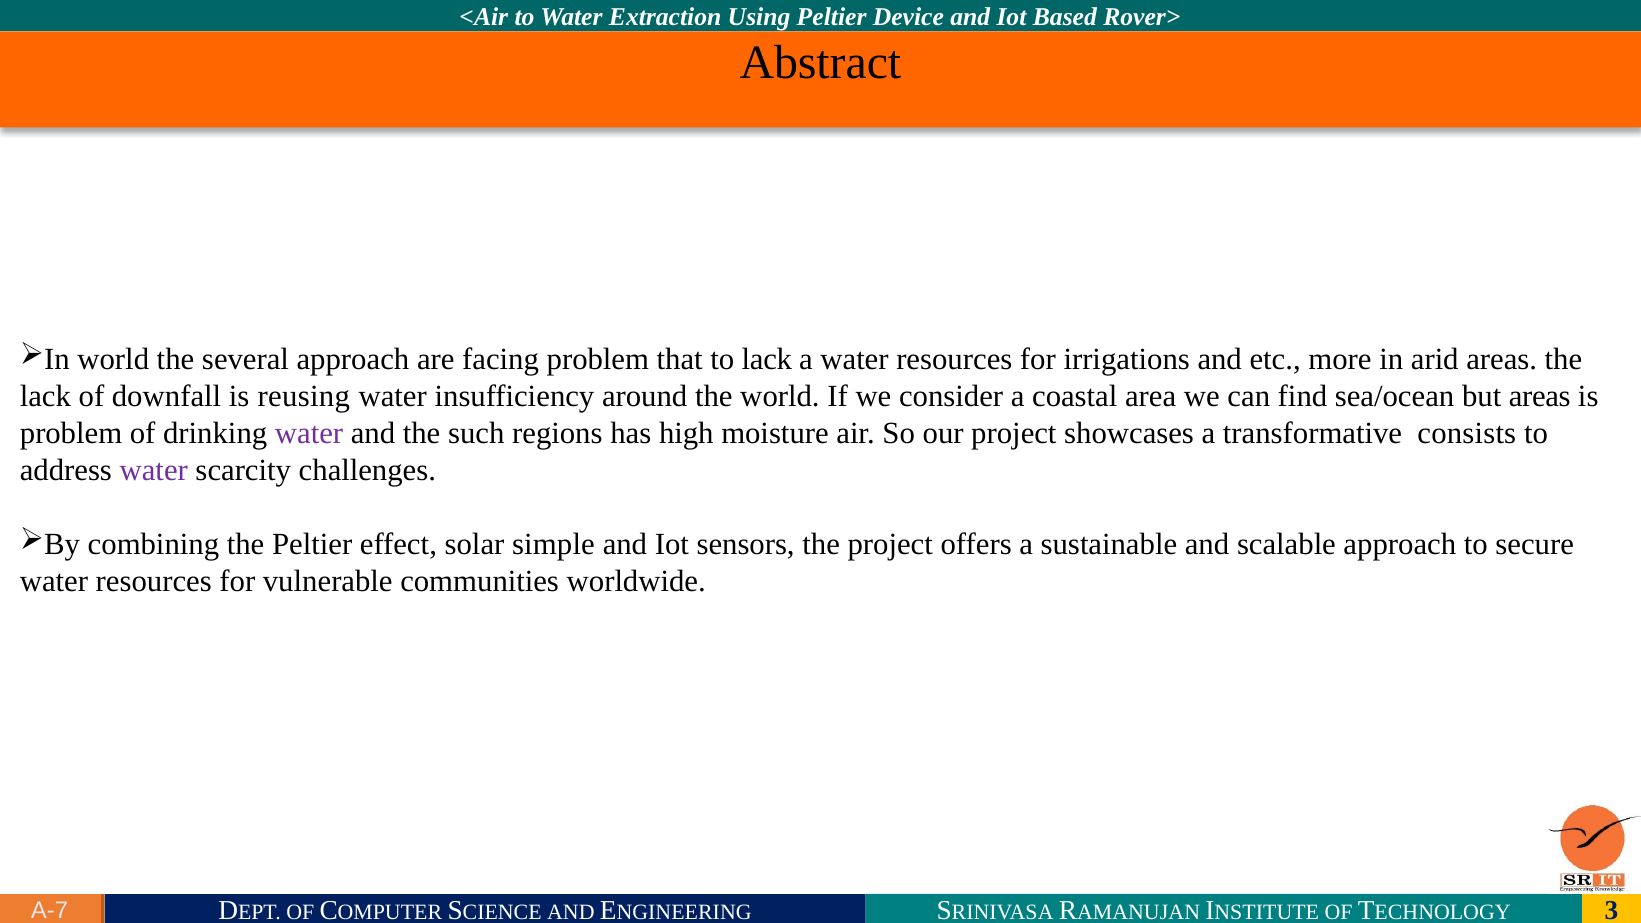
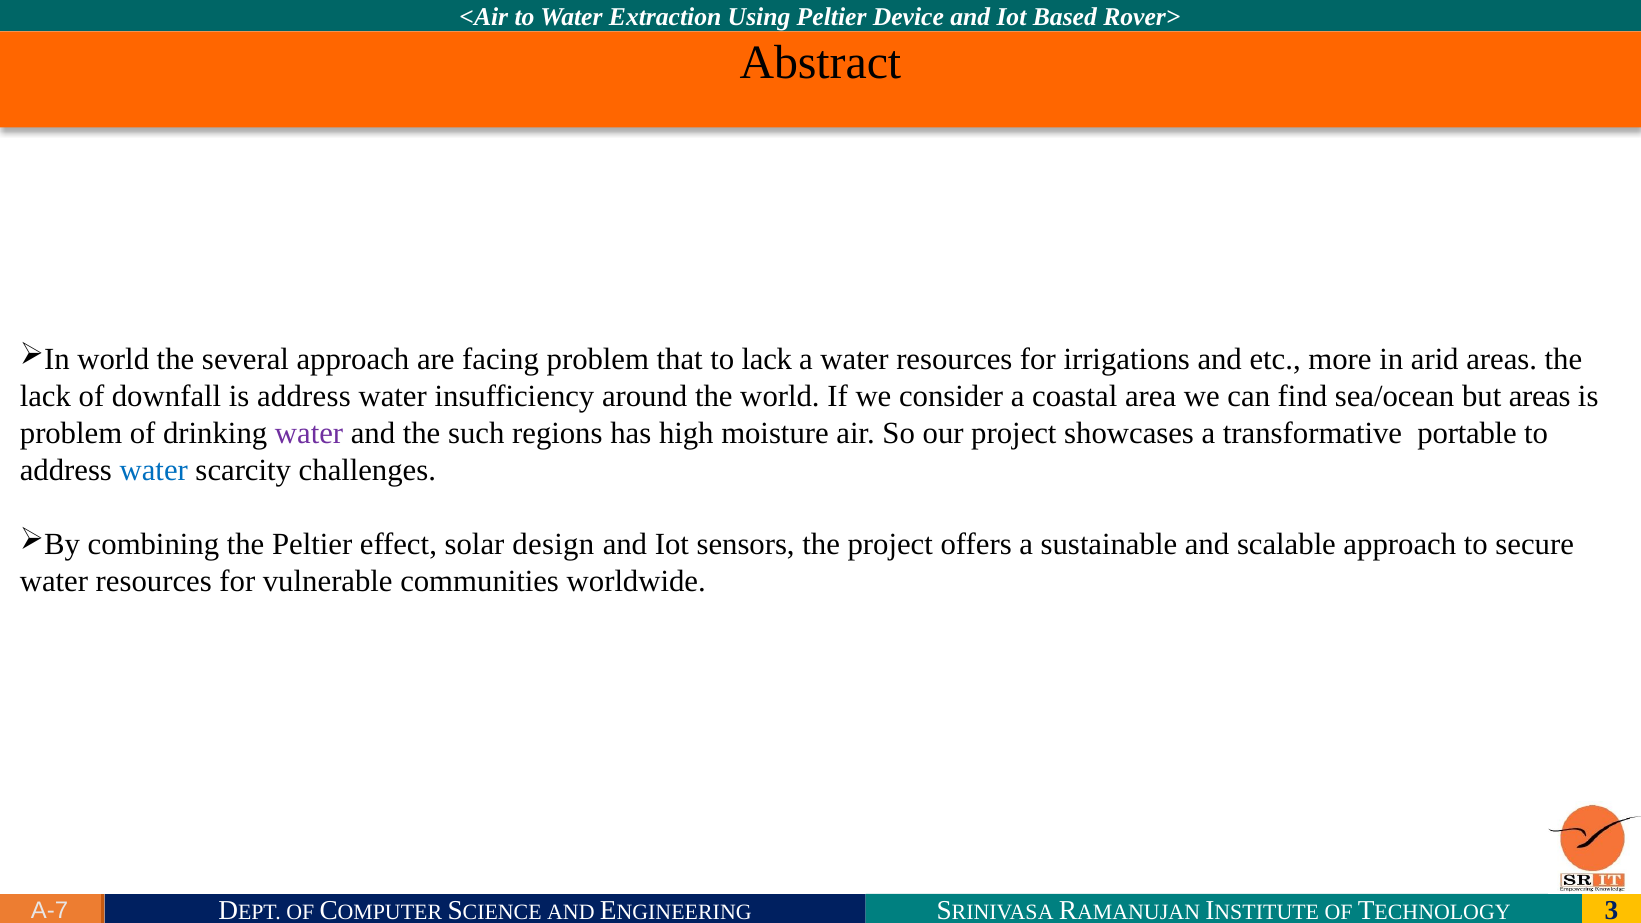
is reusing: reusing -> address (304, 397)
consists: consists -> portable (1467, 434)
water colour: purple -> blue (154, 471)
simple: simple -> design (553, 544)
